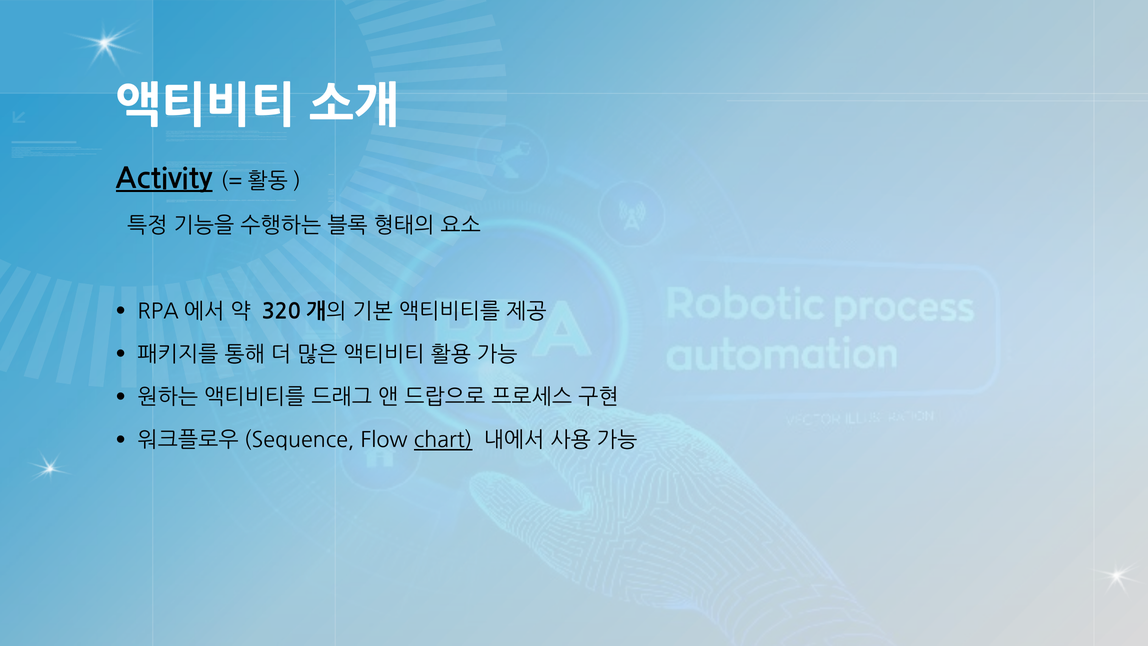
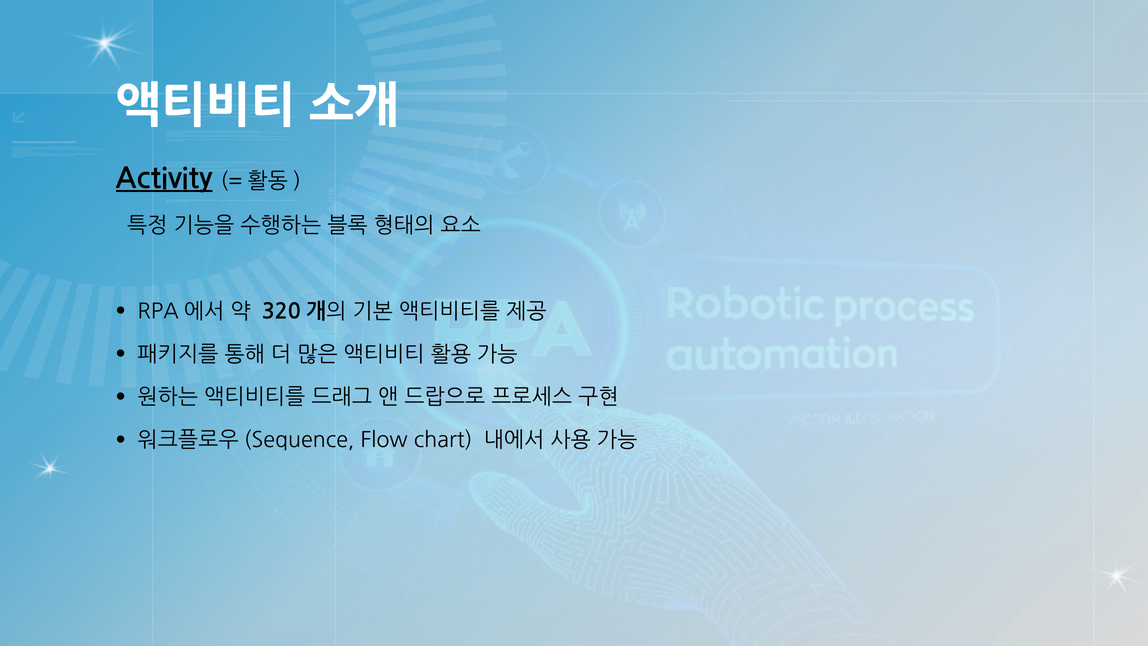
chart underline: present -> none (443, 440)
